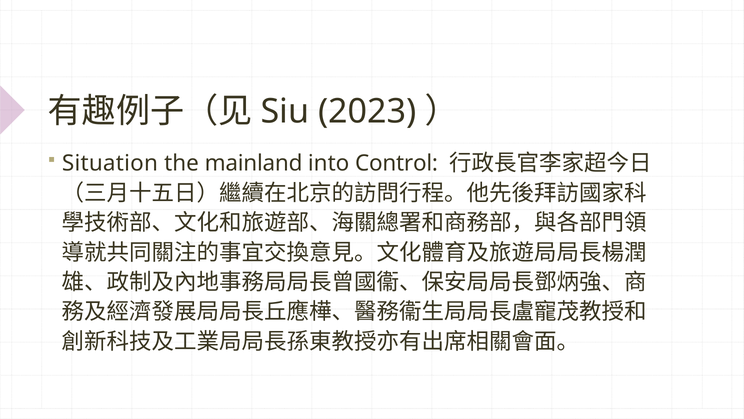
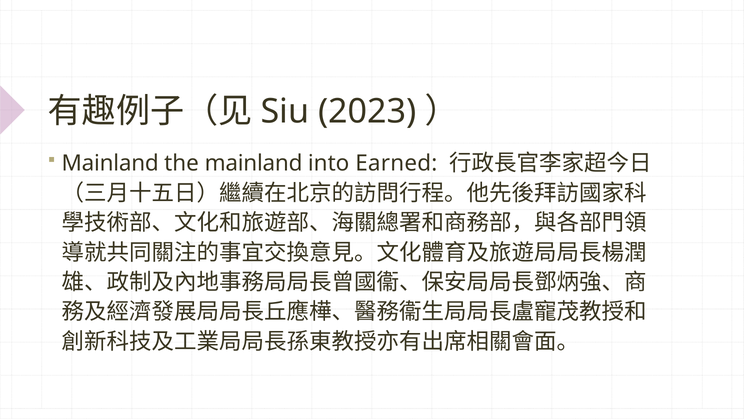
Situation: Situation -> Mainland (110, 163)
Control: Control -> Earned (396, 163)
